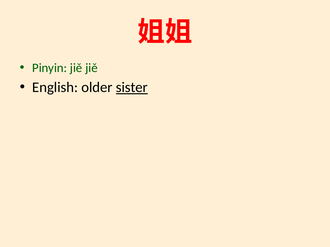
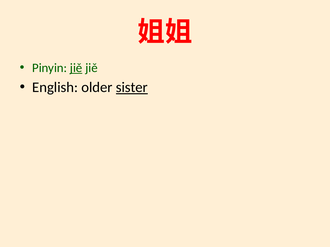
jiě underline: none -> present (76, 68)
